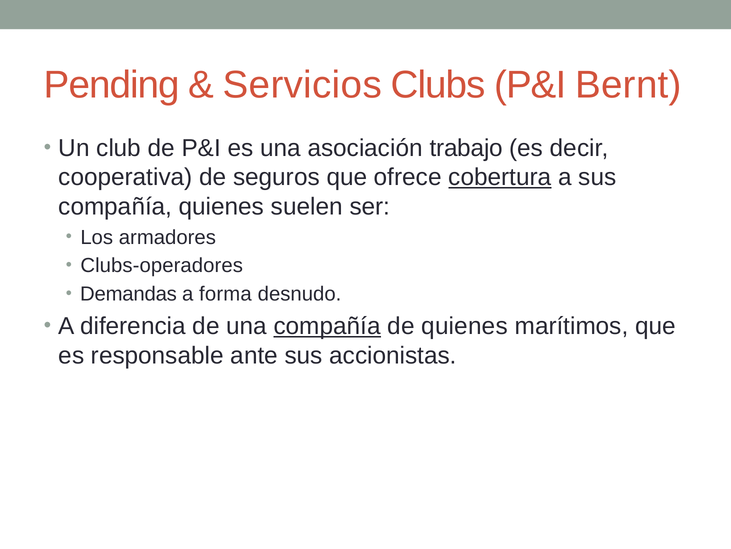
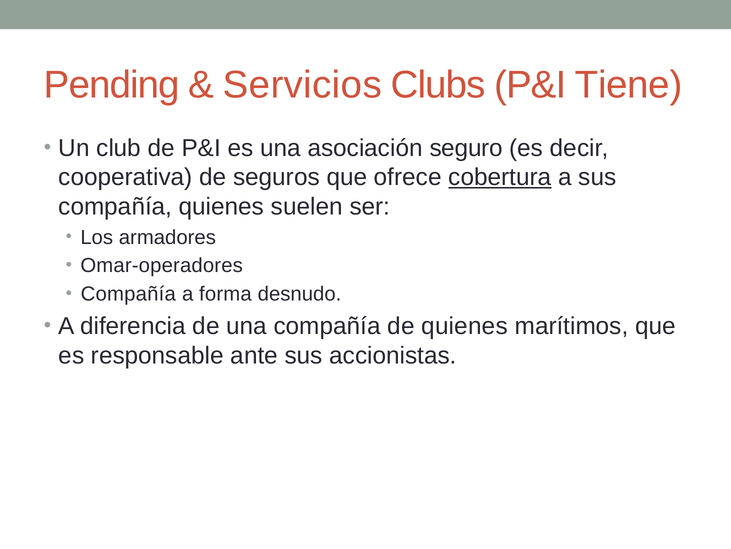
Bernt: Bernt -> Tiene (629, 85)
trabajo: trabajo -> seguro (466, 148)
Clubs-operadores: Clubs-operadores -> Omar-operadores (162, 265)
Demandas: Demandas -> Compañía (128, 294)
compañía underline: present -> none (327, 326)
